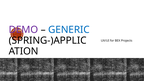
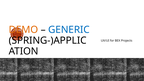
DEMO colour: purple -> orange (23, 30)
